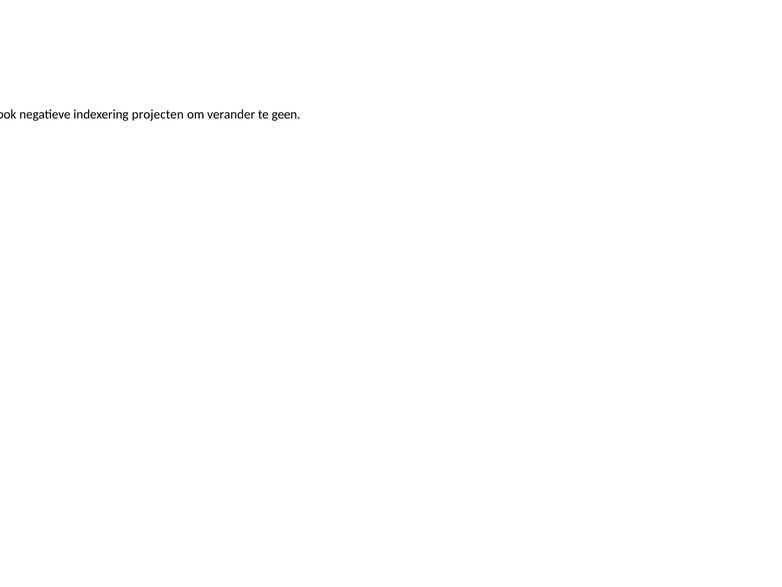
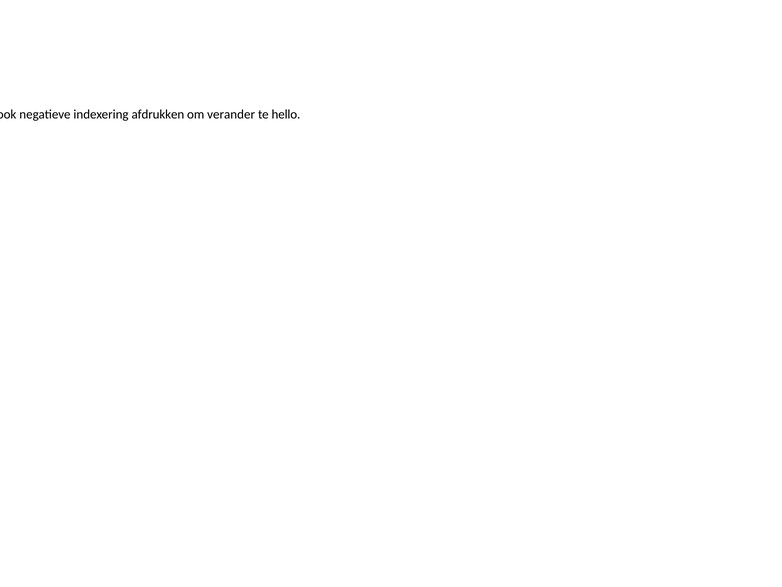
projecten: projecten -> afdrukken (158, 114)
geen: geen -> hello (286, 114)
